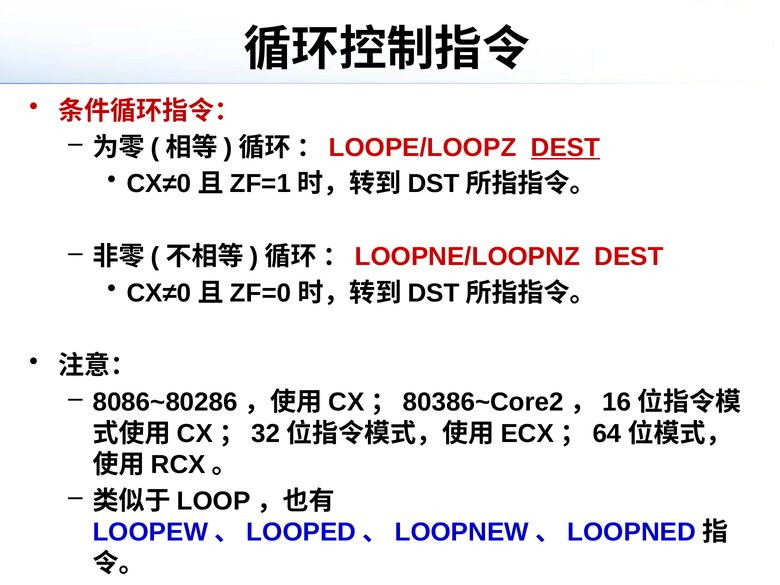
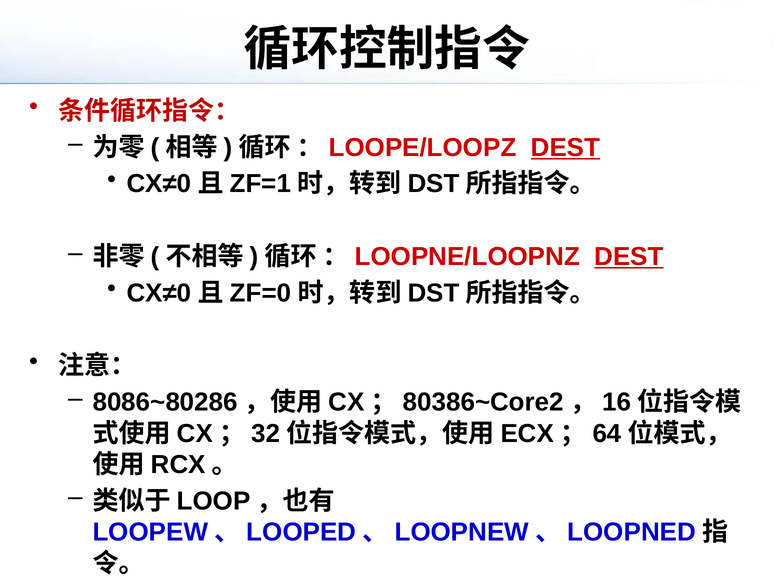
DEST underline: none -> present (629, 257)
